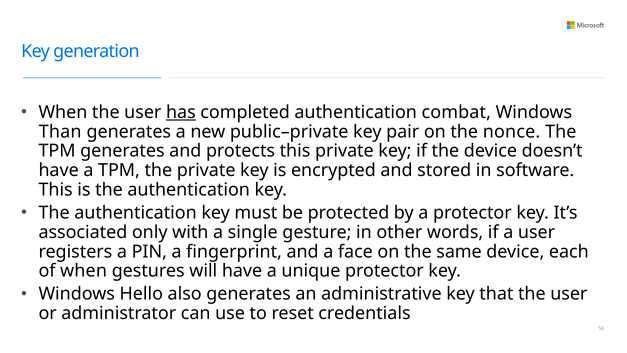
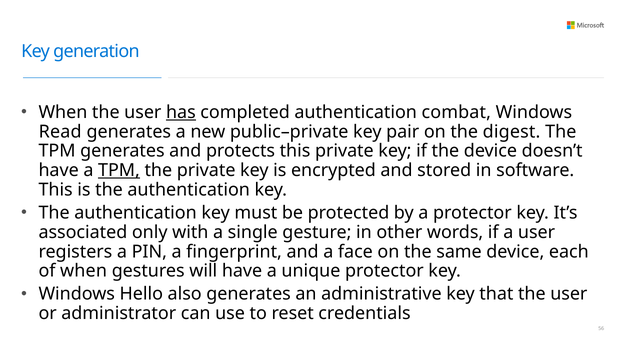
Than: Than -> Read (60, 132)
nonce: nonce -> digest (512, 132)
TPM underline: none -> present (119, 170)
